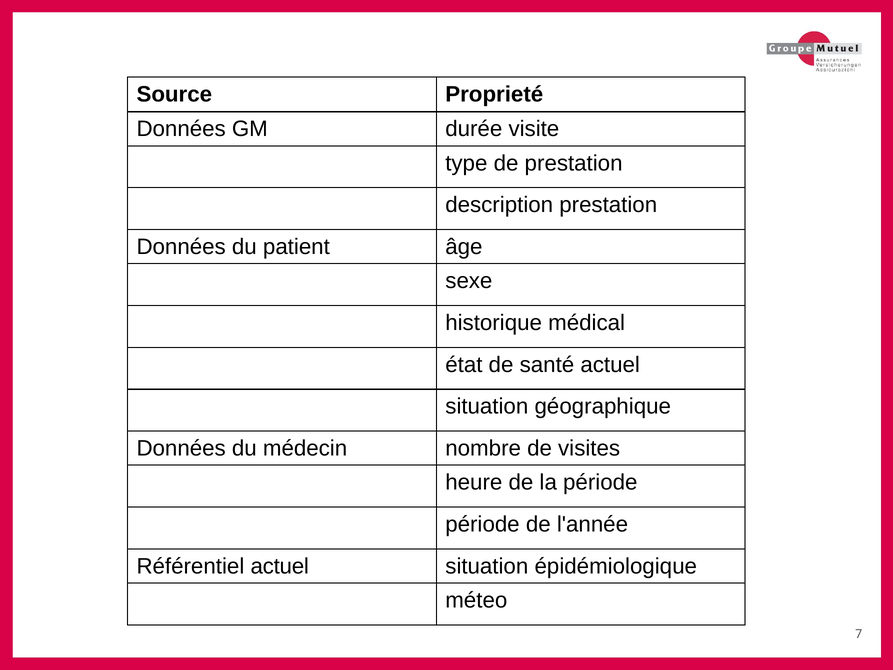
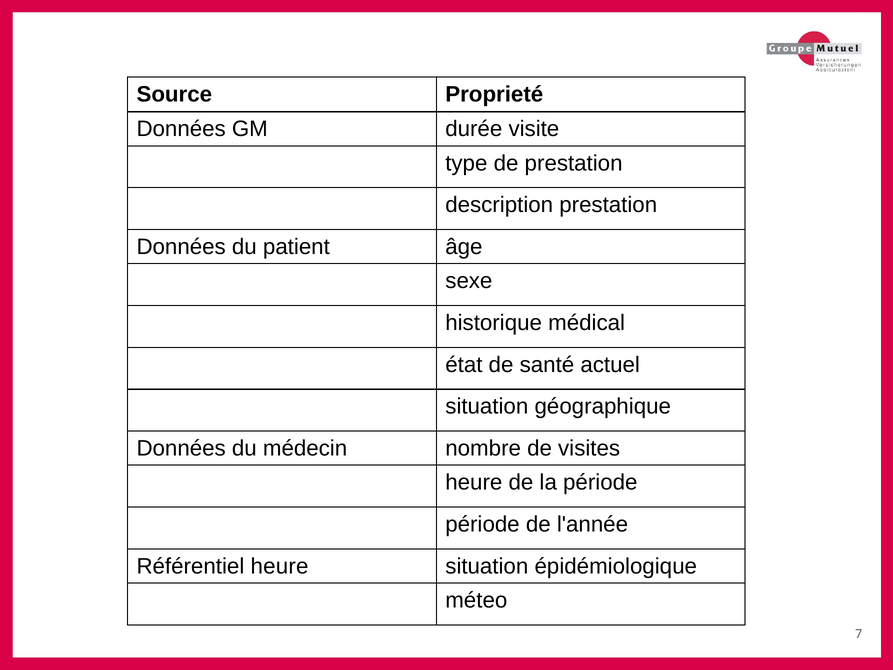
Référentiel actuel: actuel -> heure (280, 566)
